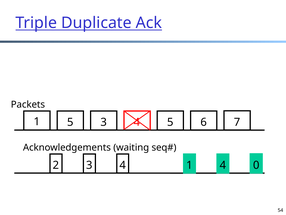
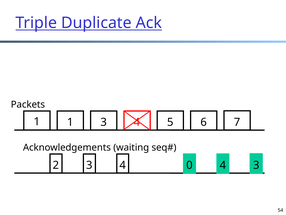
1 5: 5 -> 1 (70, 122)
4 1: 1 -> 0 (189, 165)
4 0: 0 -> 3 (256, 165)
